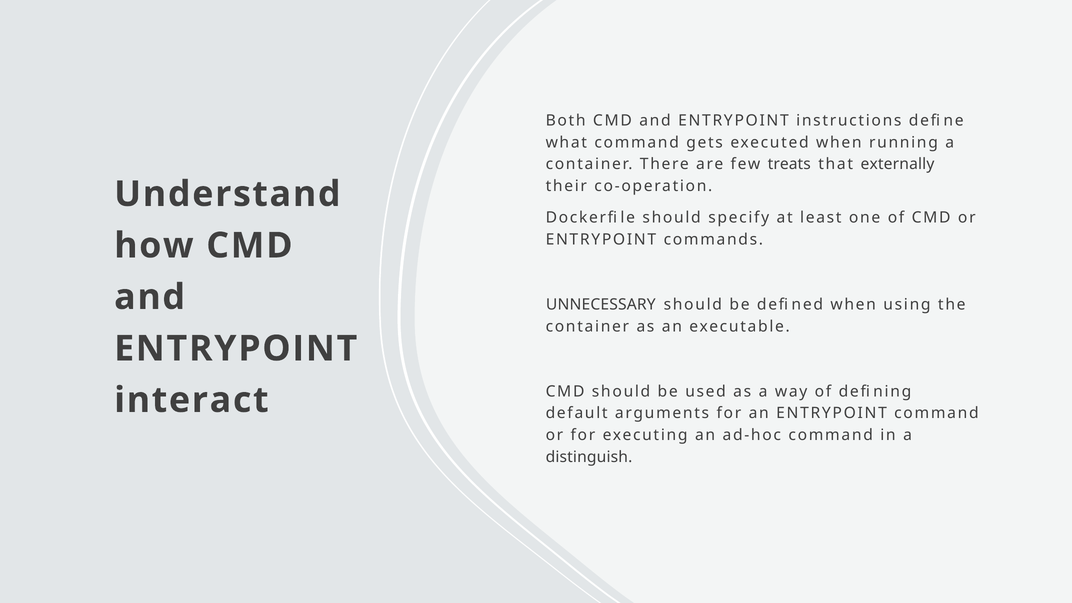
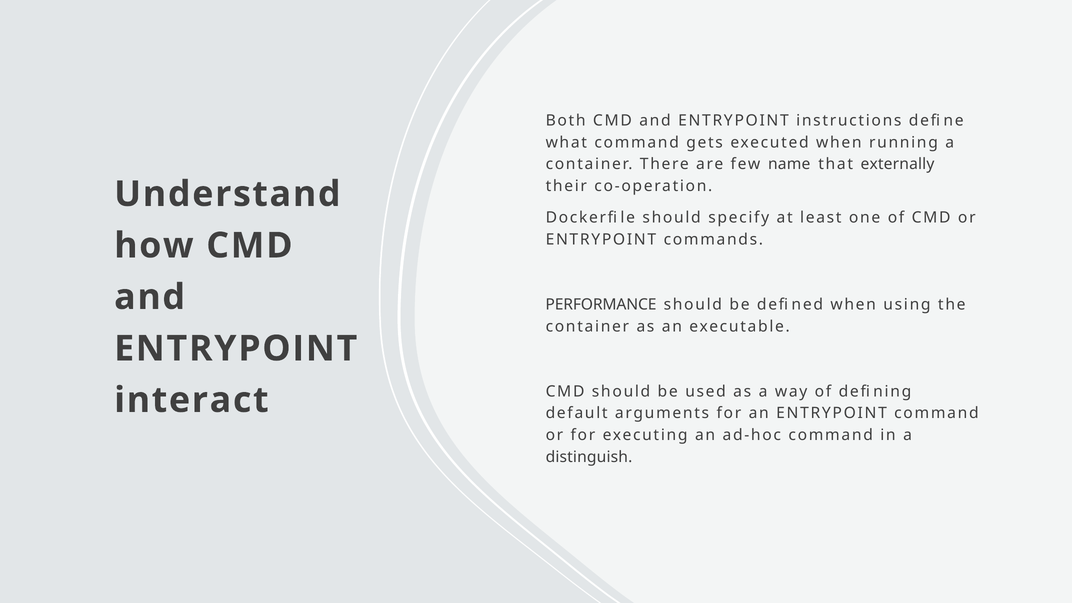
treats: treats -> name (789, 164)
UNNECESSARY: UNNECESSARY -> PERFORMANCE (601, 304)
